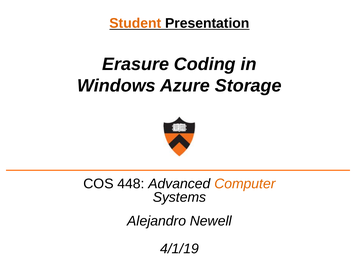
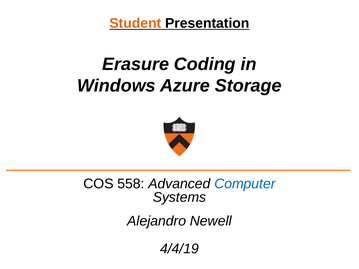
448: 448 -> 558 (131, 184)
Computer colour: orange -> blue (245, 184)
4/1/19: 4/1/19 -> 4/4/19 (180, 249)
